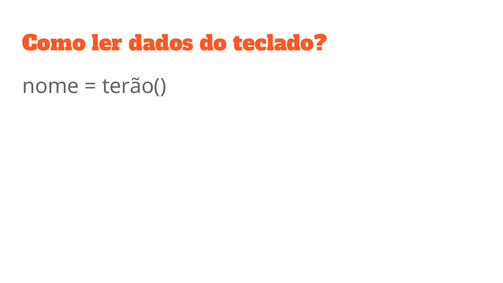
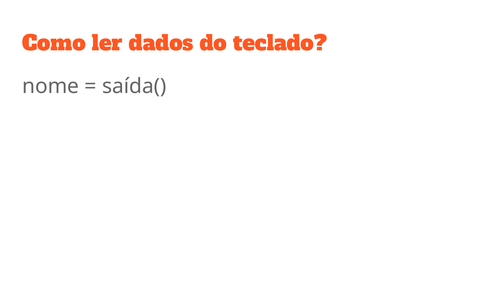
terão(: terão( -> saída( (134, 86)
